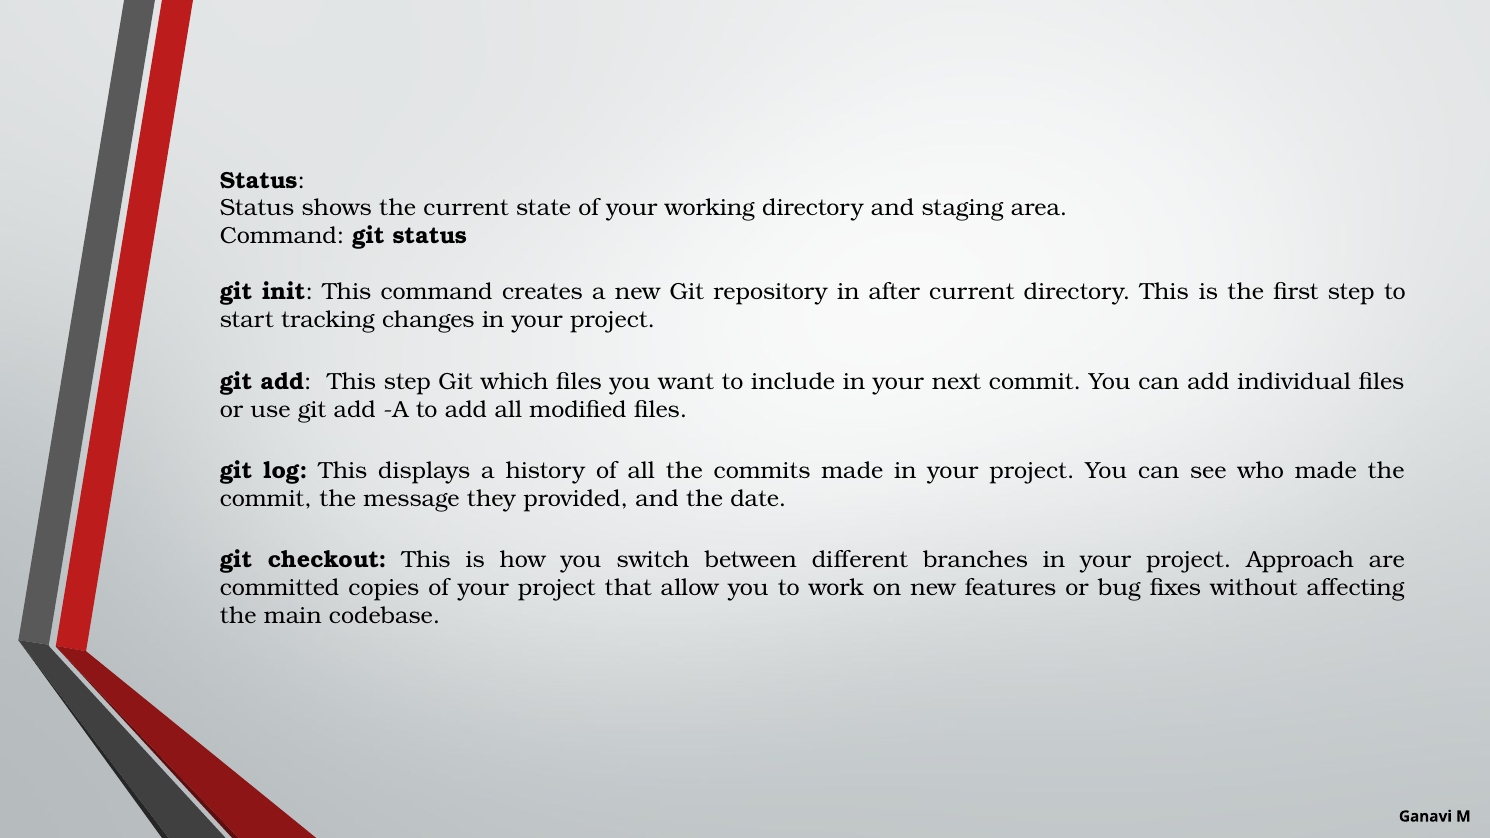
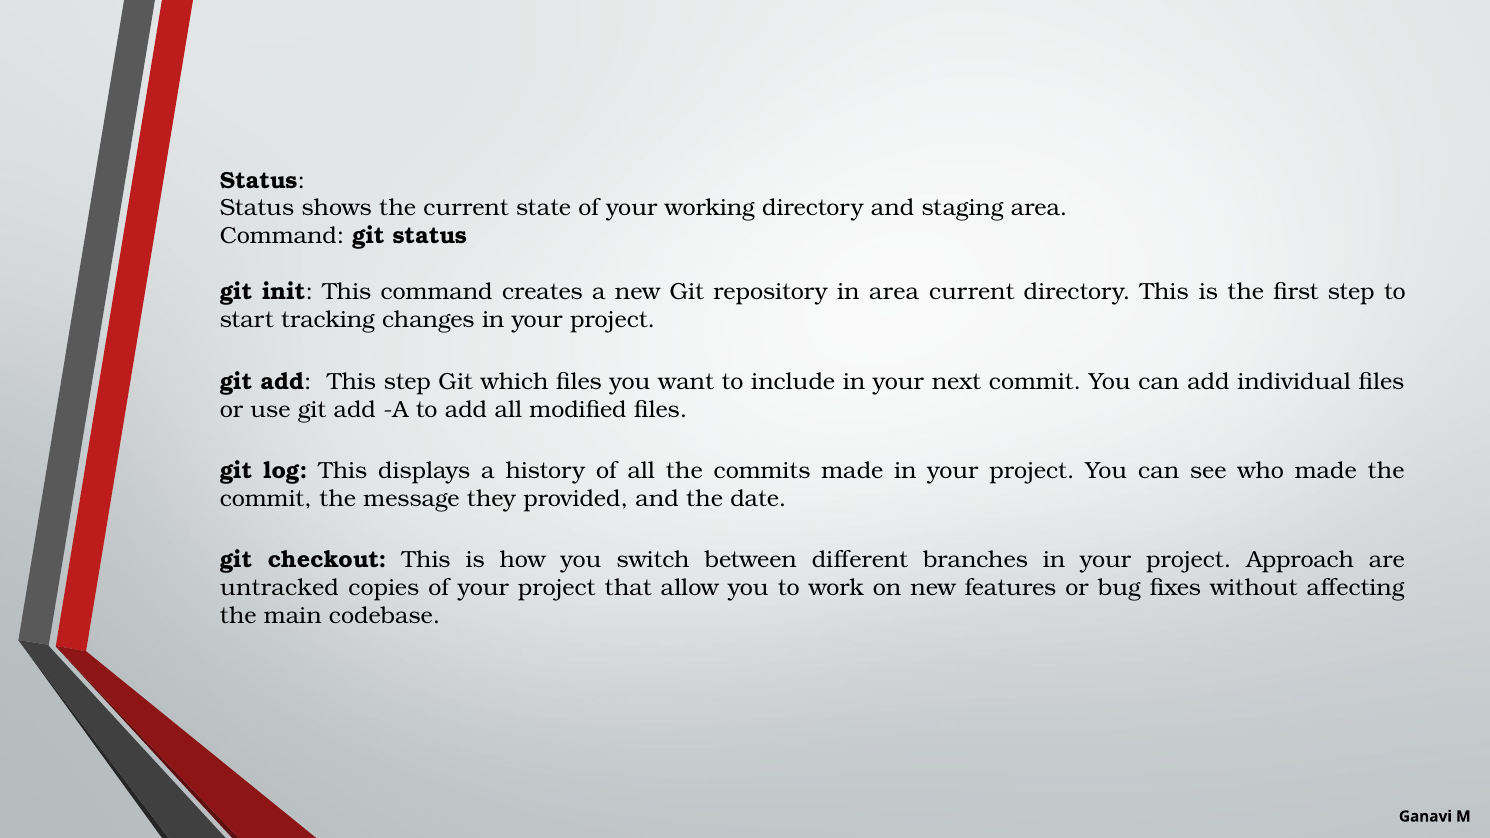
in after: after -> area (894, 292)
committed: committed -> untracked (279, 588)
